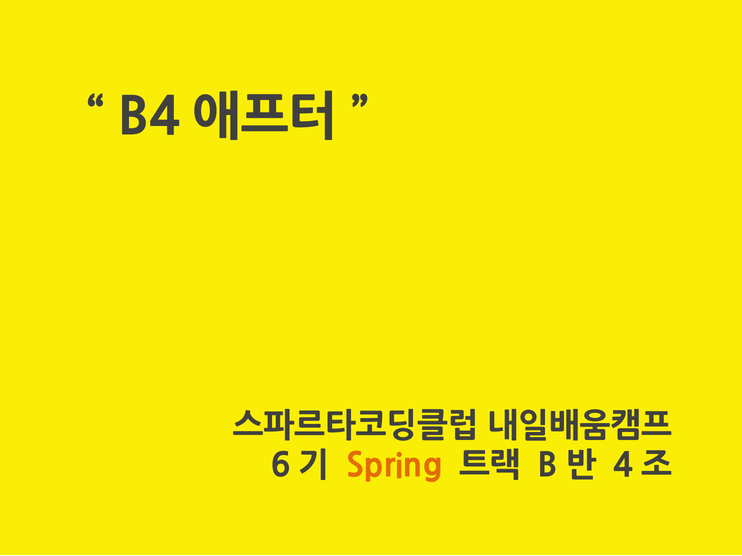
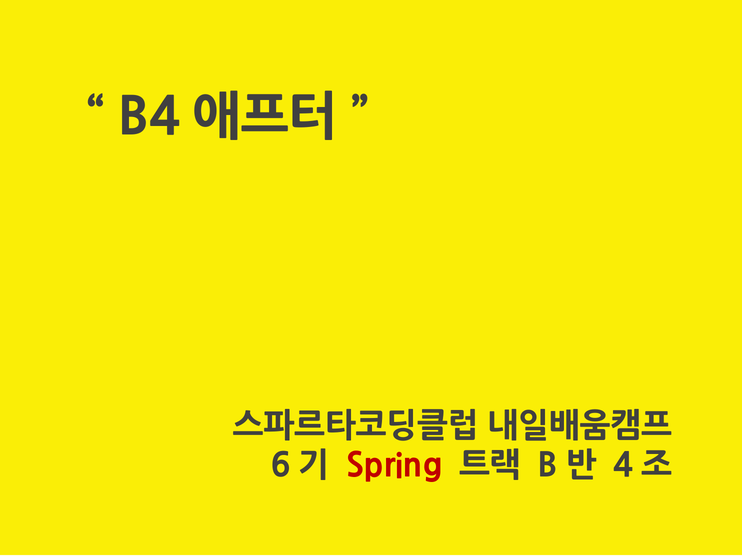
Spring colour: orange -> red (394, 466)
